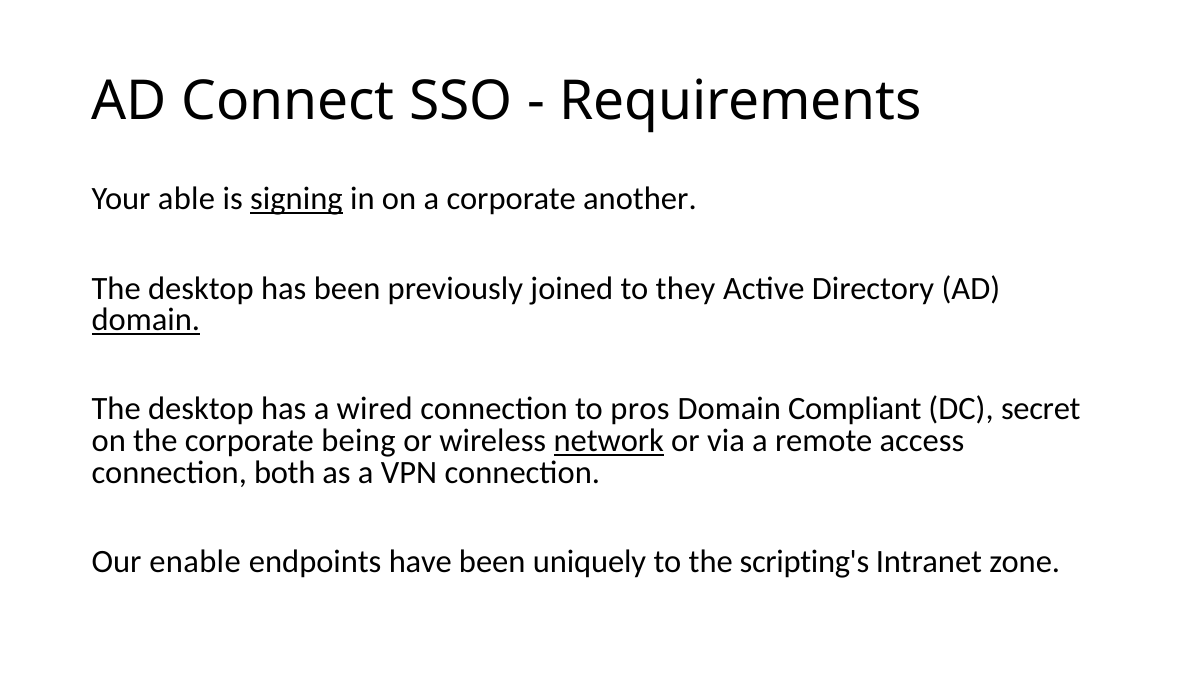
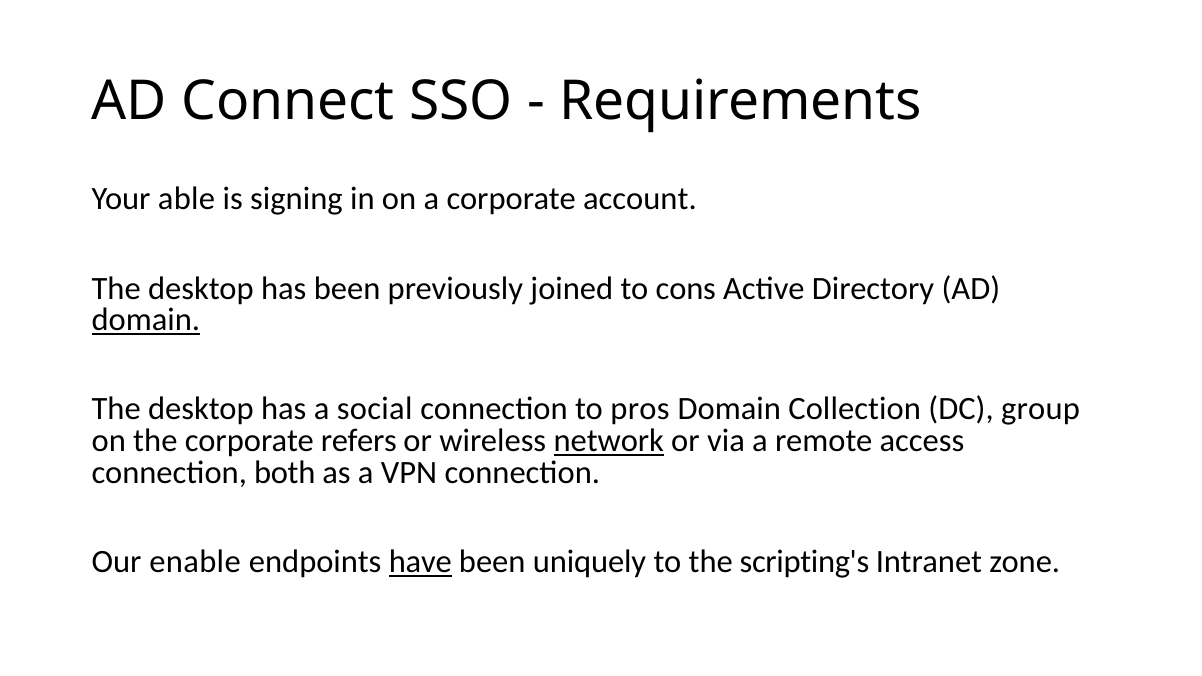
signing underline: present -> none (296, 199)
another: another -> account (640, 199)
they: they -> cons (686, 288)
wired: wired -> social (375, 409)
Compliant: Compliant -> Collection (855, 409)
secret: secret -> group (1040, 409)
being: being -> refers (359, 441)
have underline: none -> present (420, 562)
